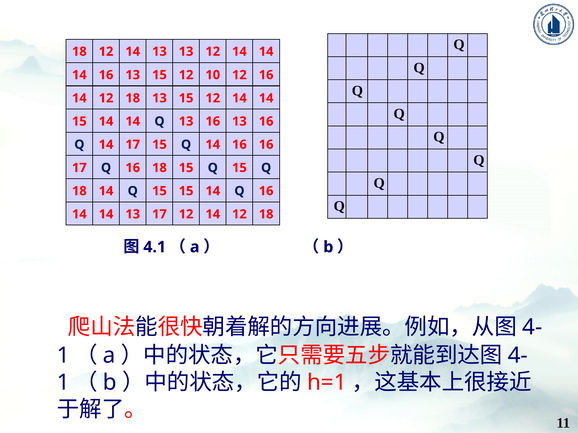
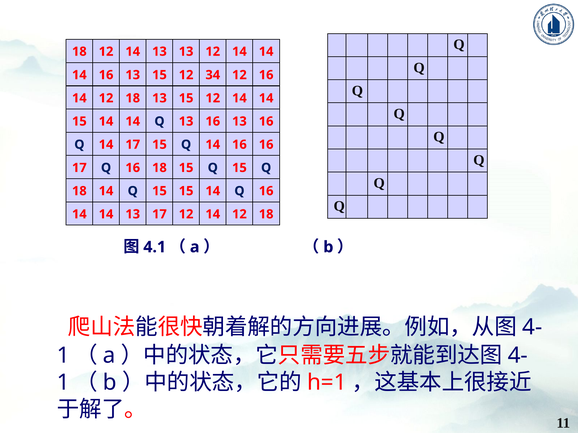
10: 10 -> 34 (213, 75)
